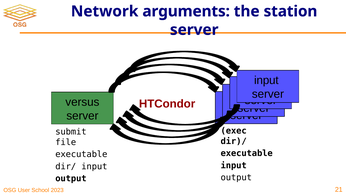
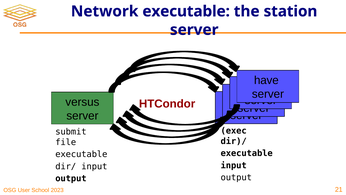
Network arguments: arguments -> executable (186, 11)
input: input -> have (266, 80)
